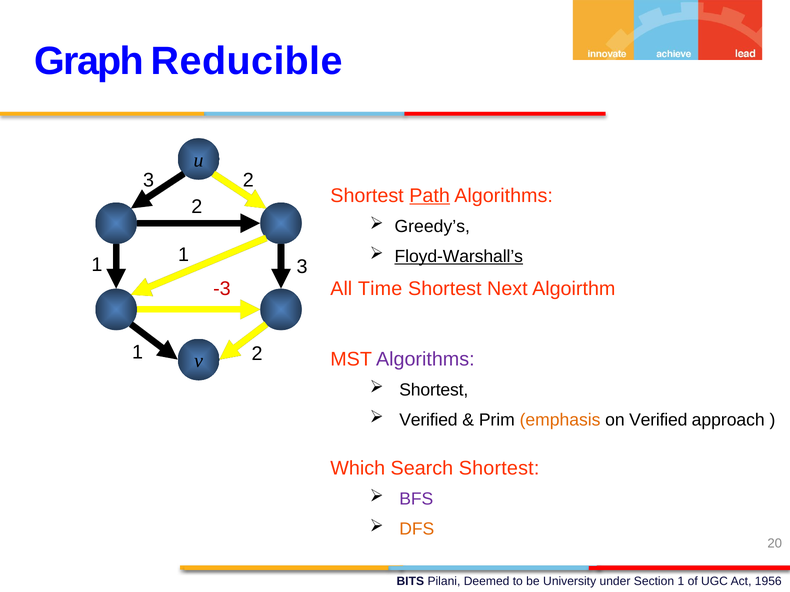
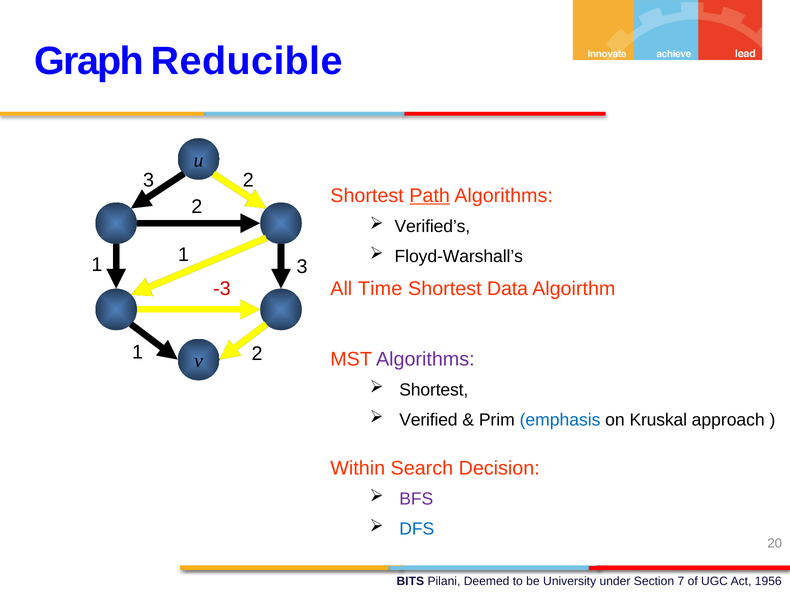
Greedy’s: Greedy’s -> Verified’s (432, 227)
Floyd-Warshall’s underline: present -> none (459, 257)
Next: Next -> Data (508, 289)
emphasis colour: orange -> blue (560, 420)
on Verified: Verified -> Kruskal (658, 420)
Which: Which -> Within (358, 468)
Search Shortest: Shortest -> Decision (499, 468)
DFS colour: orange -> blue (417, 529)
1: 1 -> 7 (681, 582)
